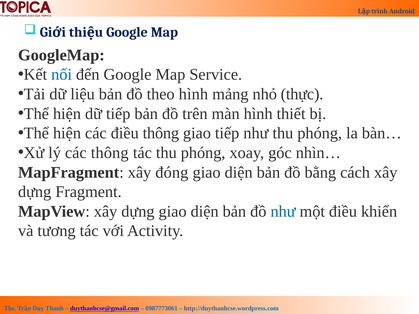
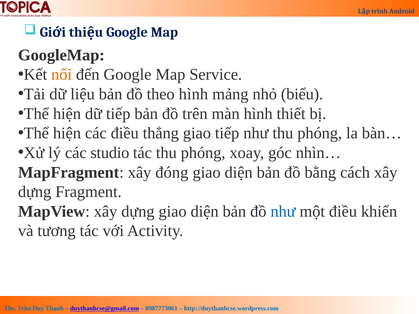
nối colour: blue -> orange (62, 75)
thực: thực -> biểu (302, 94)
điều thông: thông -> thẳng (161, 133)
các thông: thông -> studio (110, 153)
